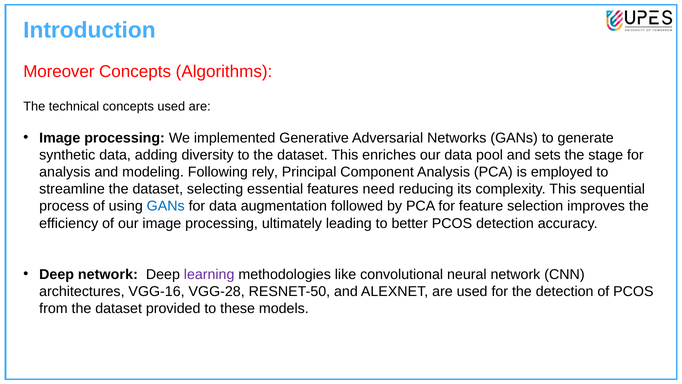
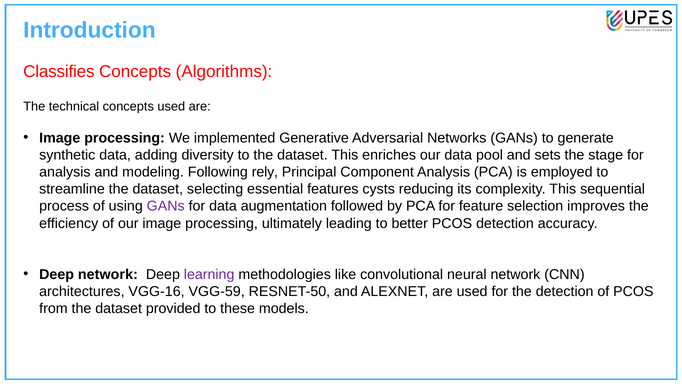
Moreover: Moreover -> Classifies (59, 72)
need: need -> cysts (379, 189)
GANs colour: blue -> purple (166, 206)
VGG-28: VGG-28 -> VGG-59 (217, 291)
